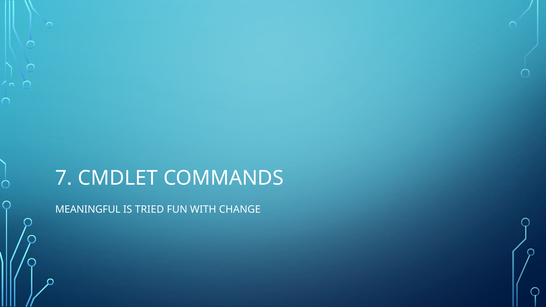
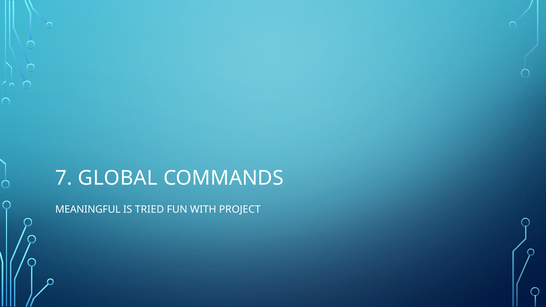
CMDLET: CMDLET -> GLOBAL (118, 178)
CHANGE: CHANGE -> PROJECT (240, 209)
